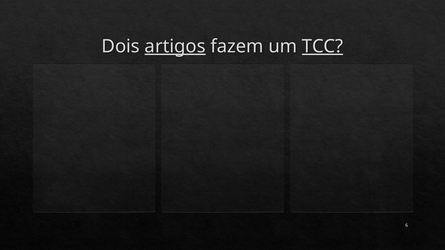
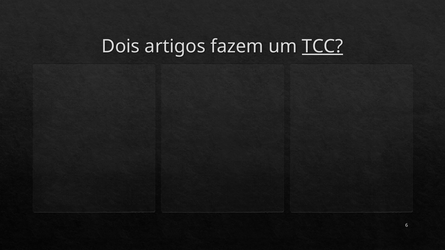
artigos underline: present -> none (175, 46)
